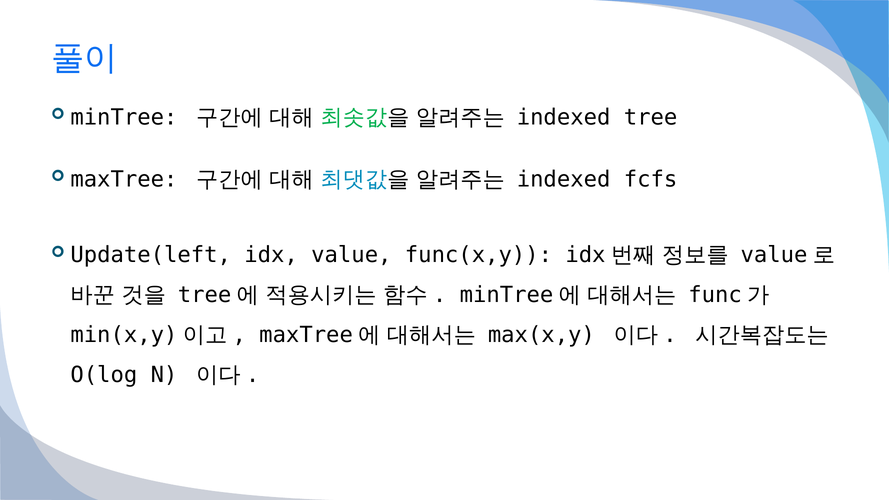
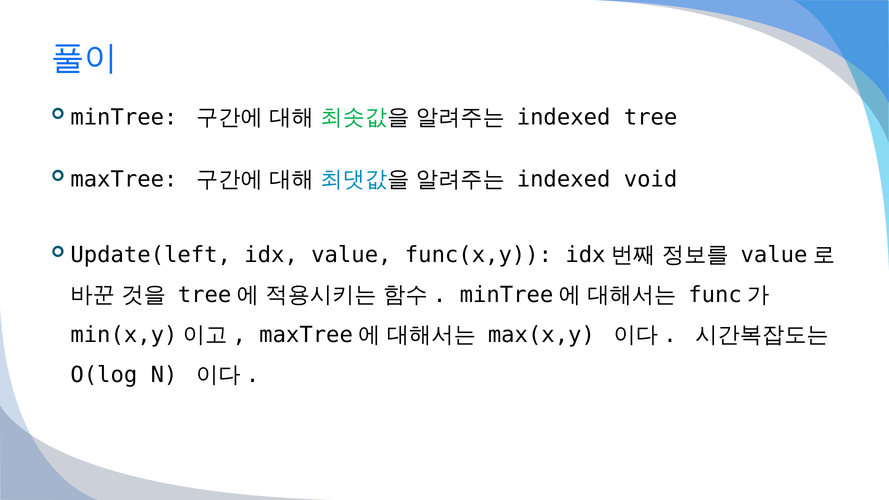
fcfs: fcfs -> void (651, 179)
